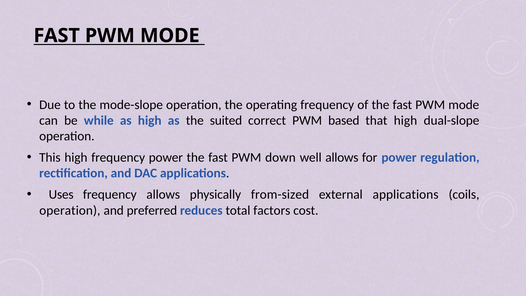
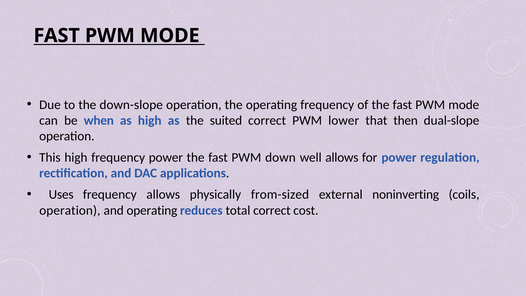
mode-slope: mode-slope -> down-slope (131, 105)
while: while -> when (99, 120)
based: based -> lower (344, 120)
that high: high -> then (406, 120)
external applications: applications -> noninverting (406, 195)
and preferred: preferred -> operating (152, 210)
total factors: factors -> correct (272, 210)
